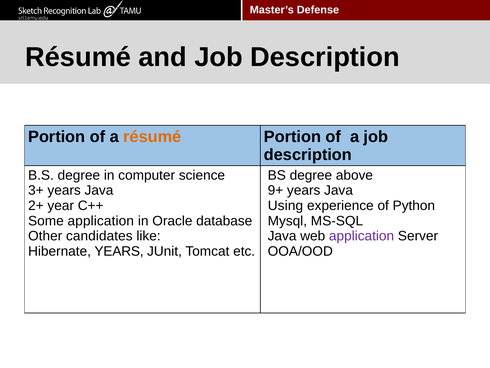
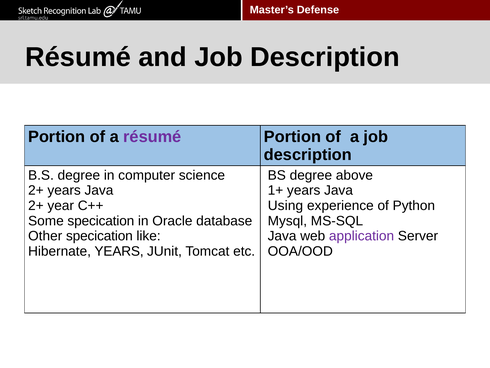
résumé colour: orange -> purple (152, 136)
3+: 3+ -> 2+ (36, 190)
9+: 9+ -> 1+ (275, 190)
Some application: application -> specication (101, 221)
Other candidates: candidates -> specication (99, 236)
